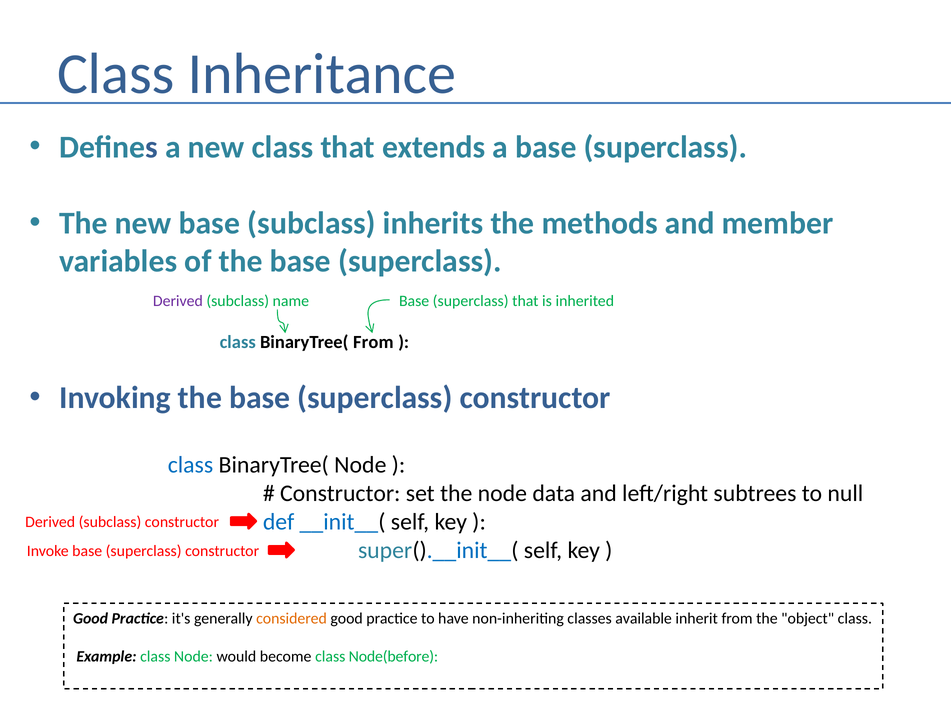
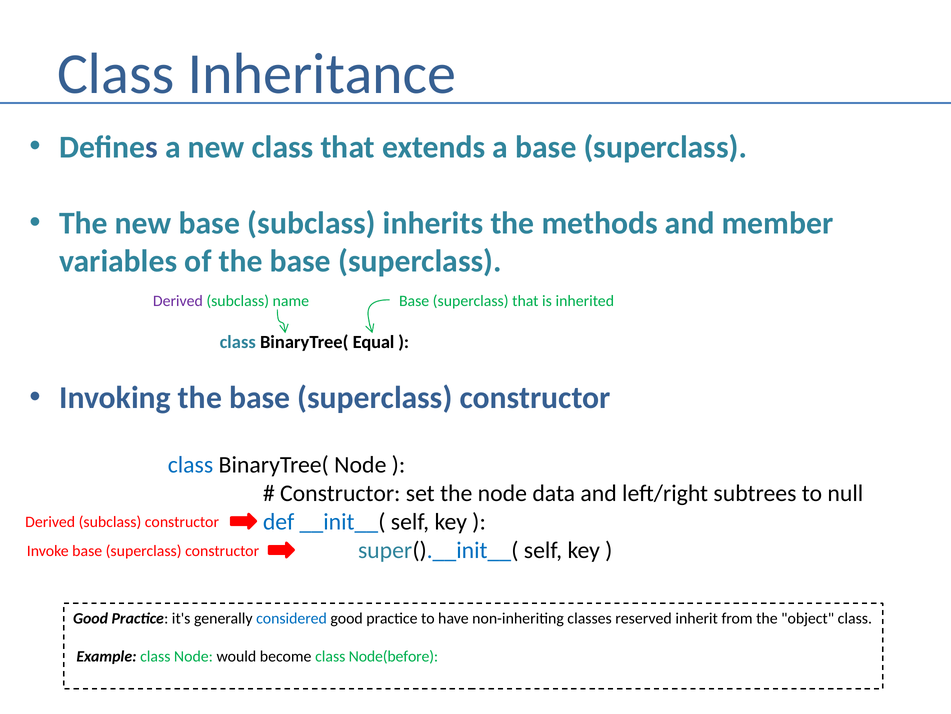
BinaryTree( From: From -> Equal (374, 342)
considered colour: orange -> blue (292, 618)
available: available -> reserved (644, 618)
